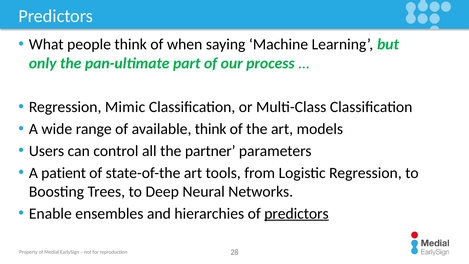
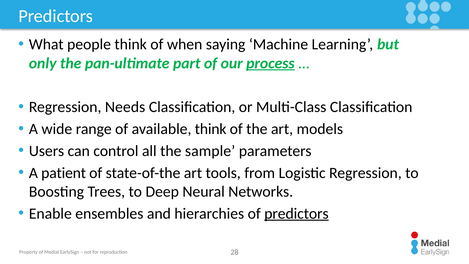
process underline: none -> present (270, 63)
Mimic: Mimic -> Needs (125, 107)
partner: partner -> sample (210, 151)
